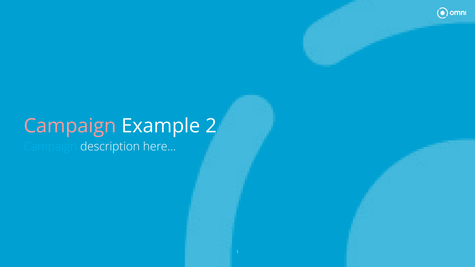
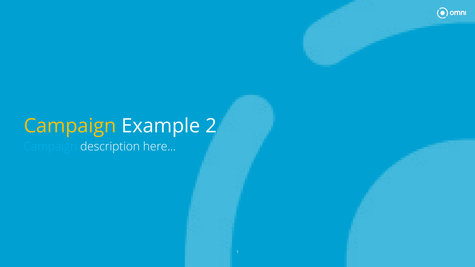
Campaign colour: pink -> yellow (70, 126)
